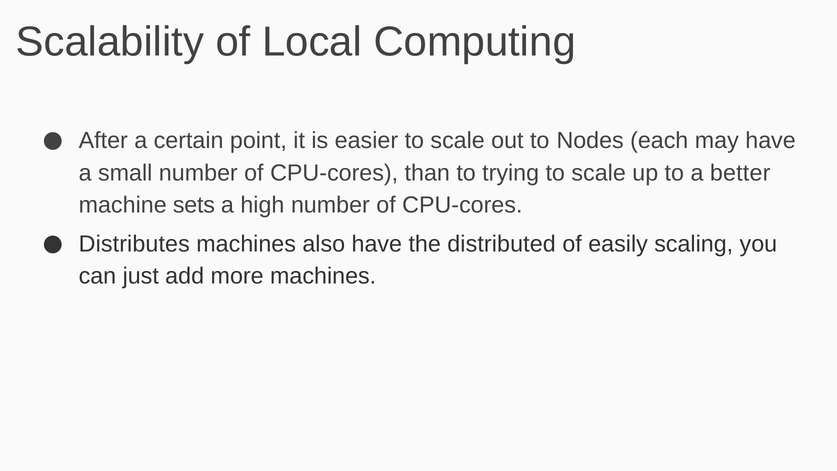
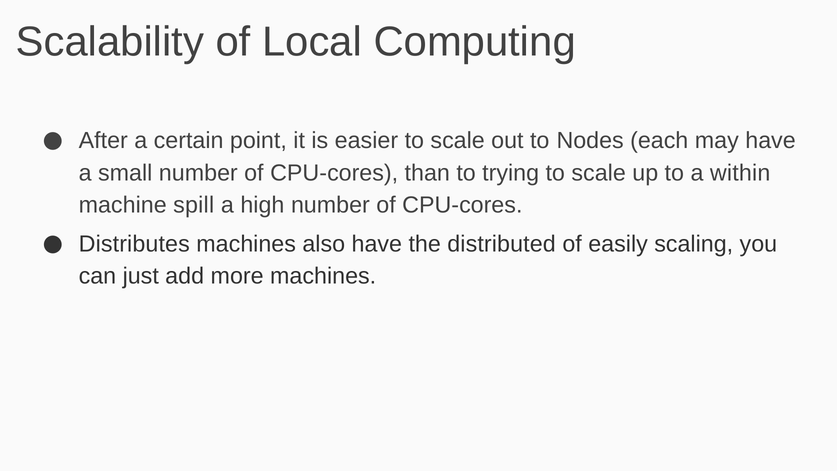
better: better -> within (740, 173)
sets: sets -> spill (194, 205)
